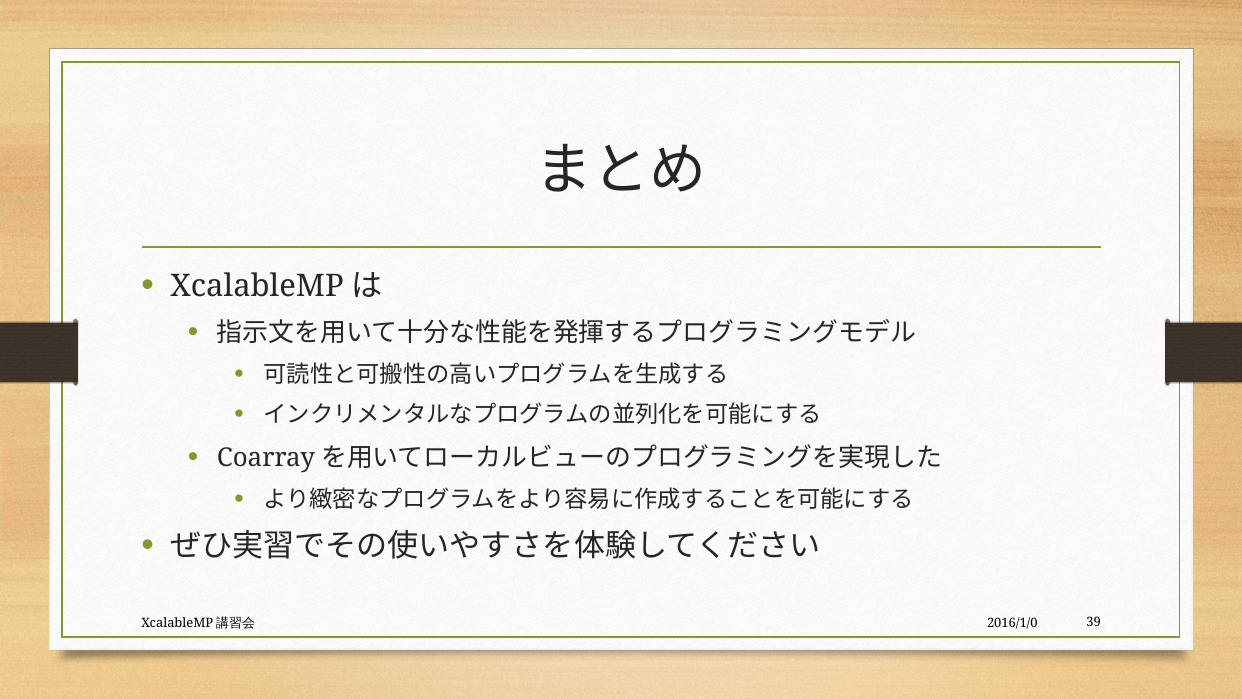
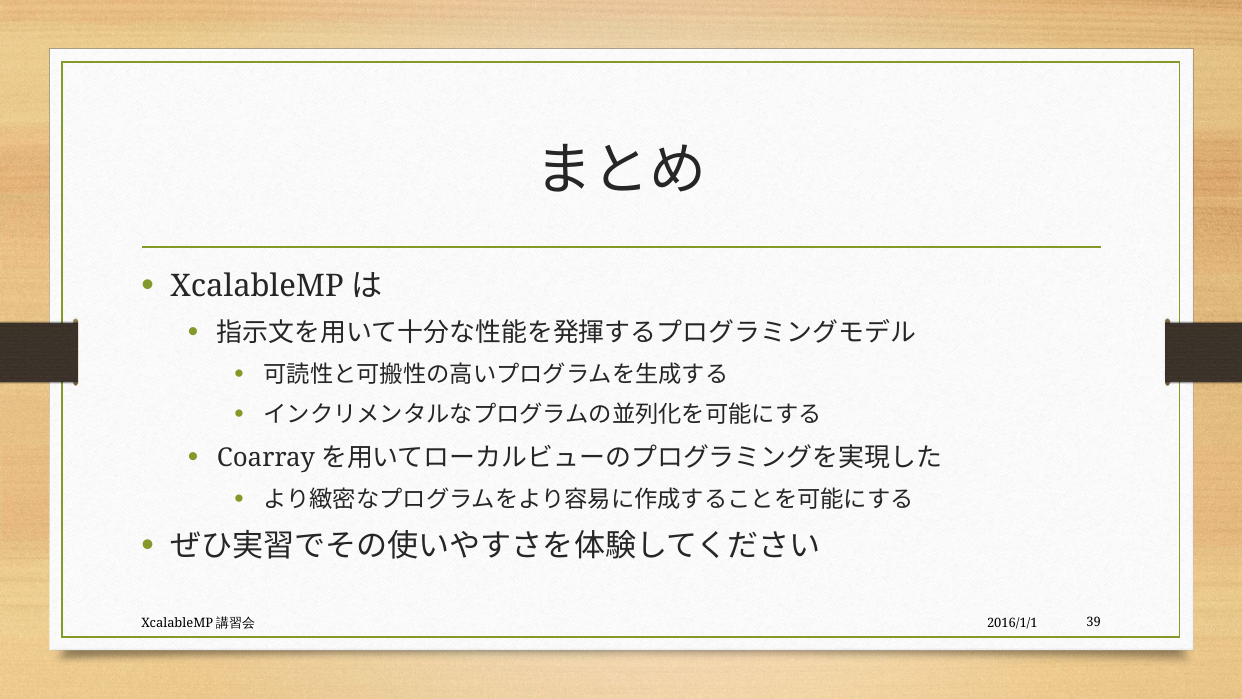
2016/1/0: 2016/1/0 -> 2016/1/1 (1012, 623)
